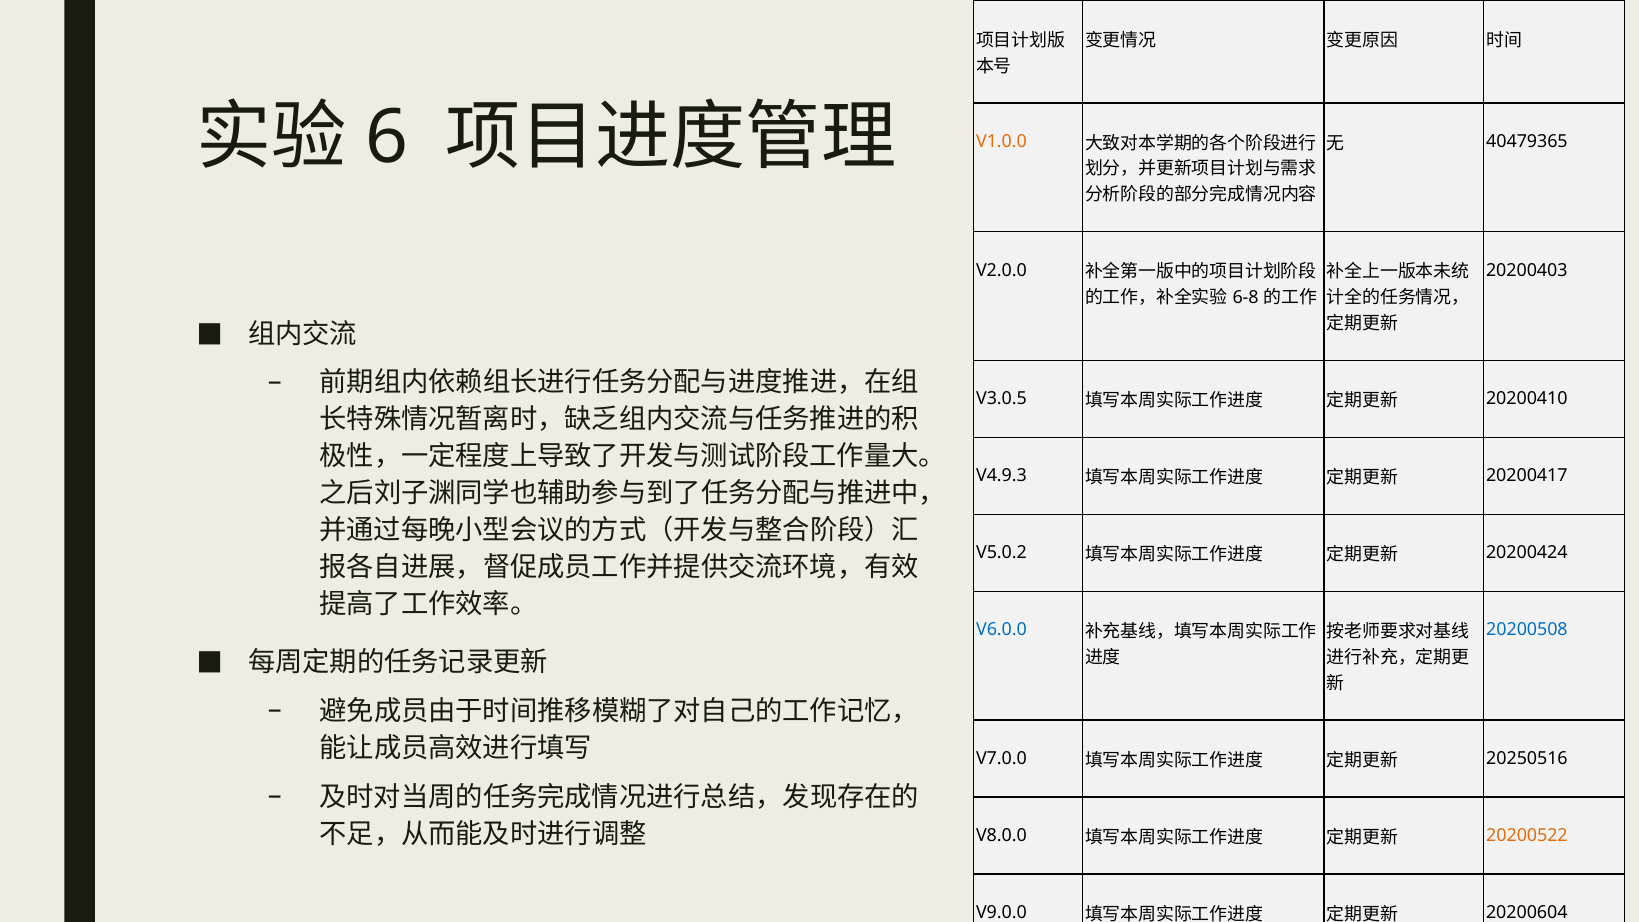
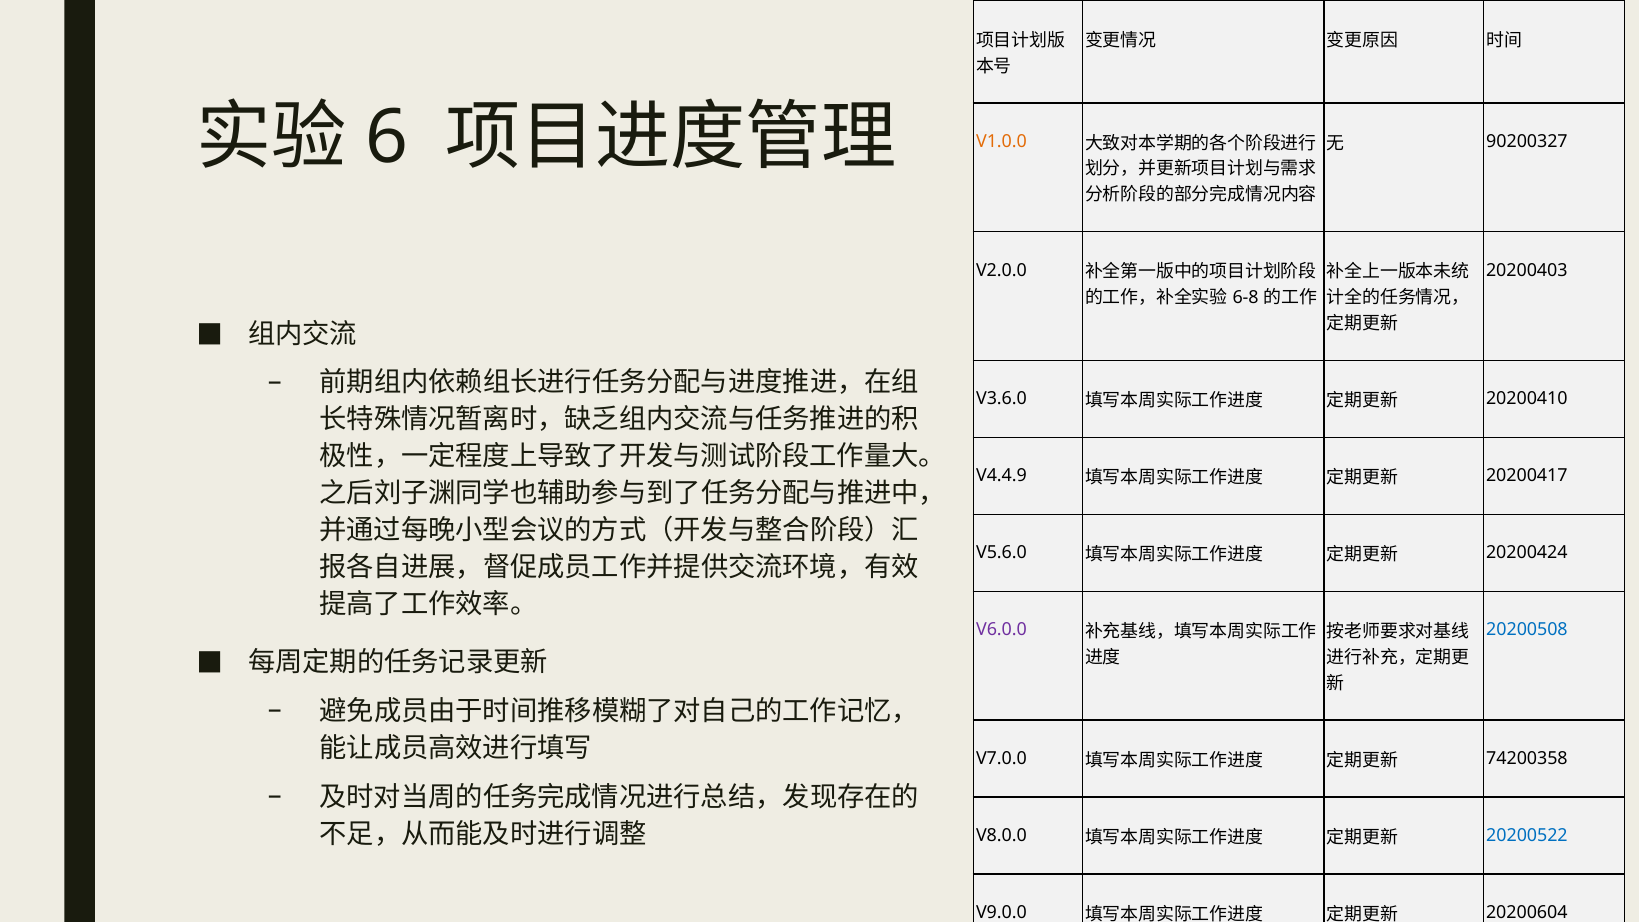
40479365: 40479365 -> 90200327 (1527, 142)
V3.0.5: V3.0.5 -> V3.6.0 (1001, 399)
V4.9.3: V4.9.3 -> V4.4.9 (1001, 476)
V5.0.2: V5.0.2 -> V5.6.0 (1001, 553)
V6.0.0 colour: blue -> purple (1001, 630)
20250516: 20250516 -> 74200358 (1527, 759)
20200522 colour: orange -> blue (1527, 836)
